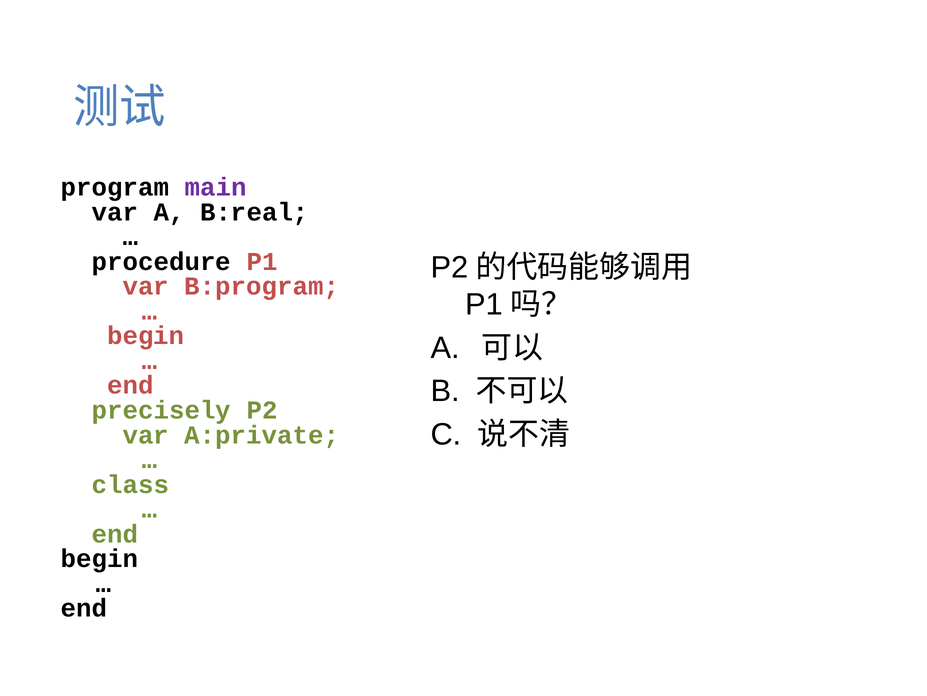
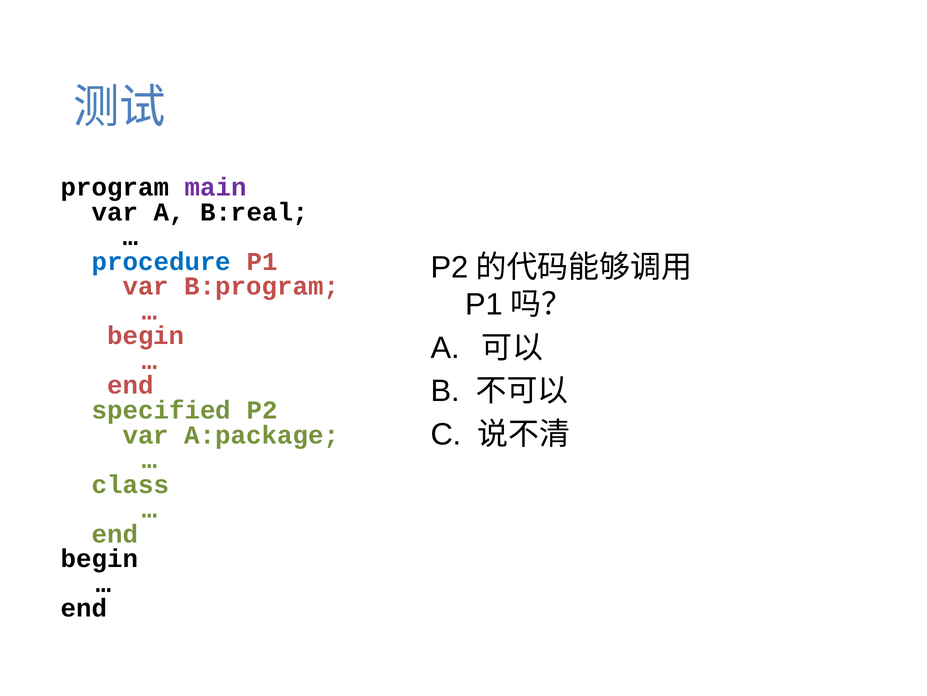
procedure colour: black -> blue (161, 261)
precisely: precisely -> specified (161, 410)
A:private: A:private -> A:package (262, 435)
